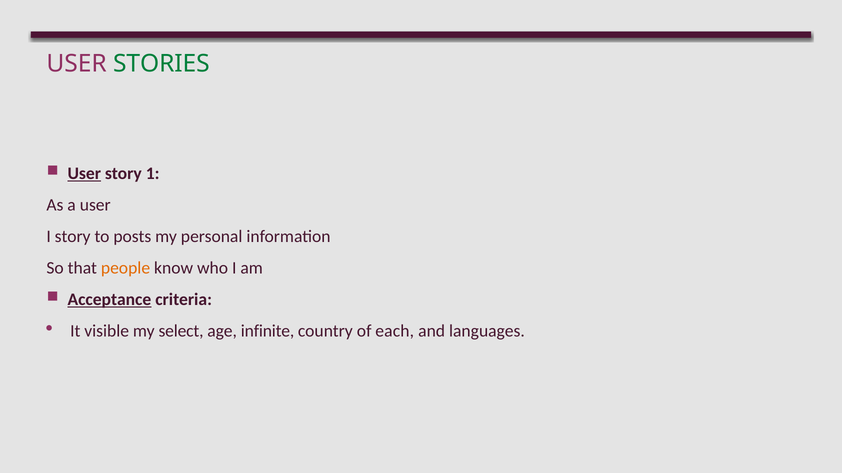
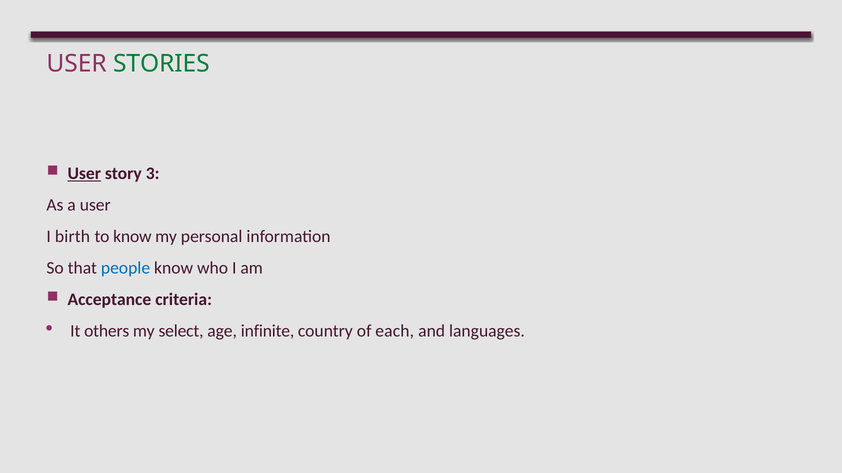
1: 1 -> 3 (153, 174)
I story: story -> birth (73, 237)
to posts: posts -> know (132, 237)
people colour: orange -> blue (126, 268)
Acceptance underline: present -> none (109, 300)
visible: visible -> others (107, 332)
